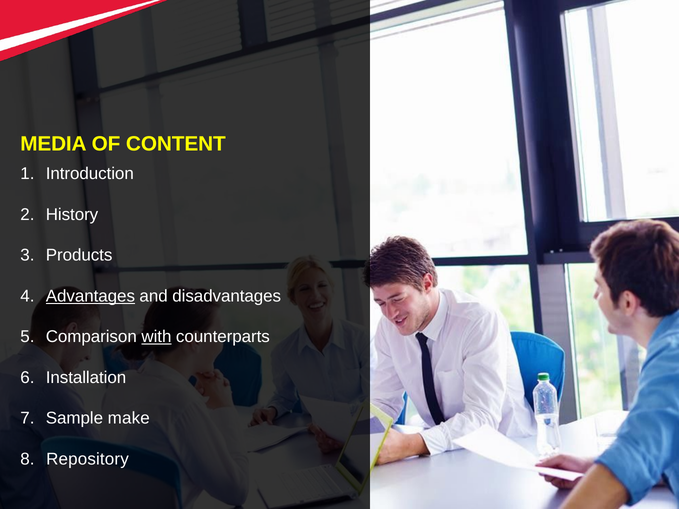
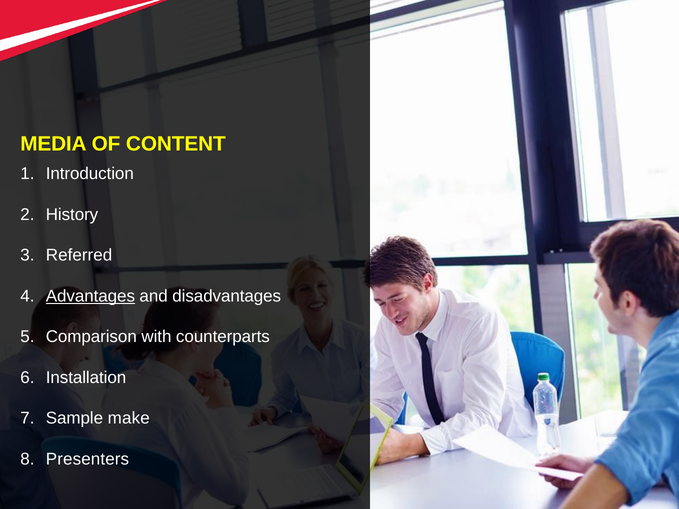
Products: Products -> Referred (79, 255)
with underline: present -> none (156, 337)
Repository: Repository -> Presenters (87, 459)
